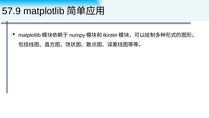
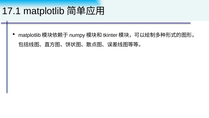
57.9: 57.9 -> 17.1 (11, 11)
